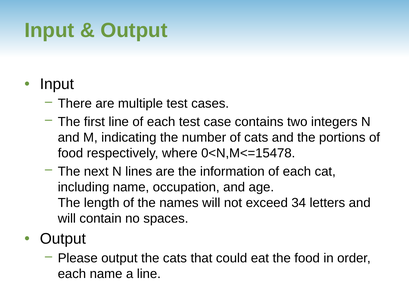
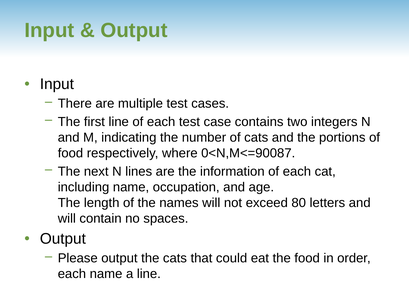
0<N,M<=15478: 0<N,M<=15478 -> 0<N,M<=90087 (248, 153)
34: 34 -> 80 (299, 203)
